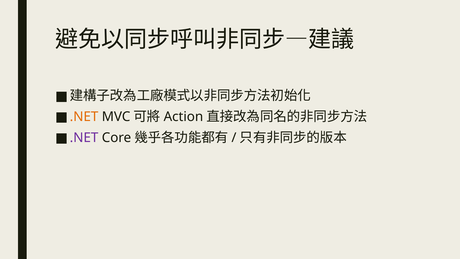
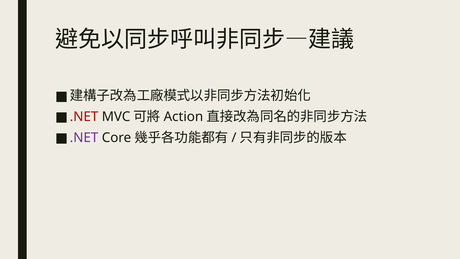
.NET colour: orange -> red (84, 117)
